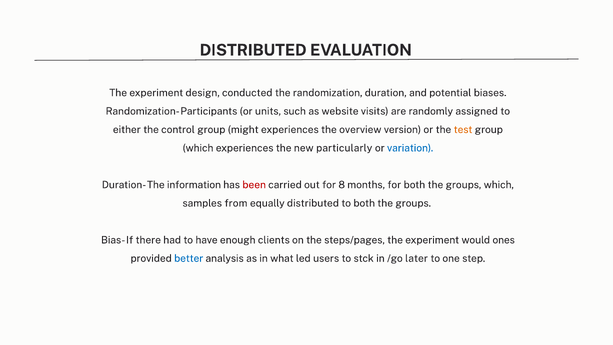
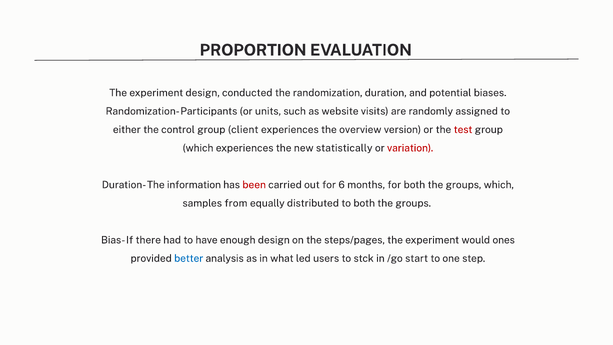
DISTRIBUTED: DISTRIBUTED -> PROPORTION (253, 50)
might: might -> client (243, 130)
test colour: orange -> red (463, 130)
particularly: particularly -> statistically (344, 148)
variation colour: blue -> red (410, 148)
8: 8 -> 6 (342, 185)
enough clients: clients -> design (274, 240)
later: later -> start (417, 258)
